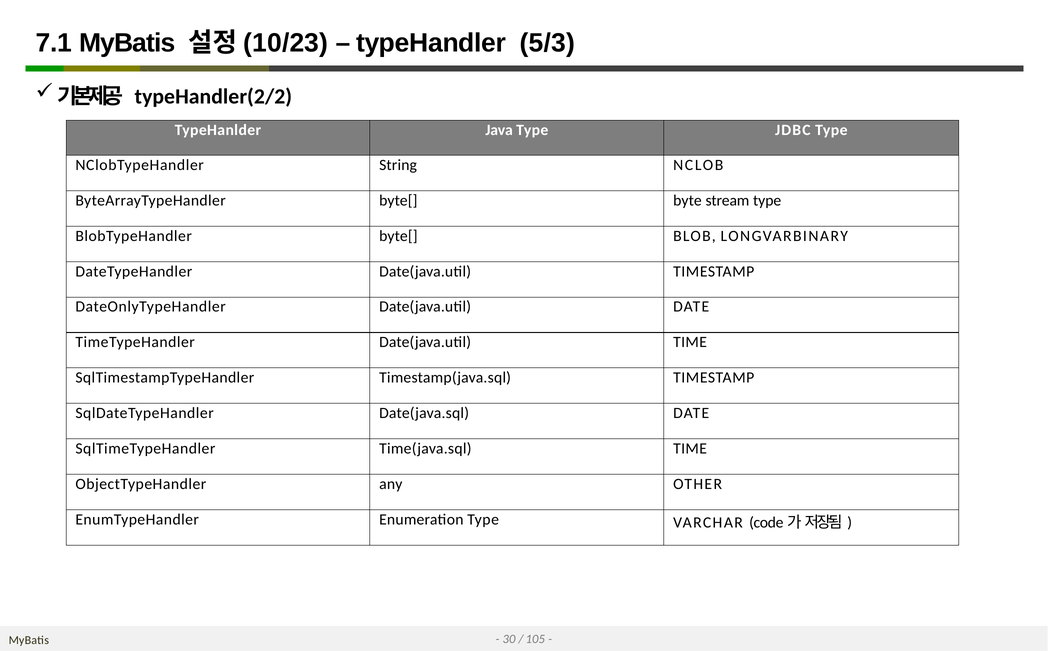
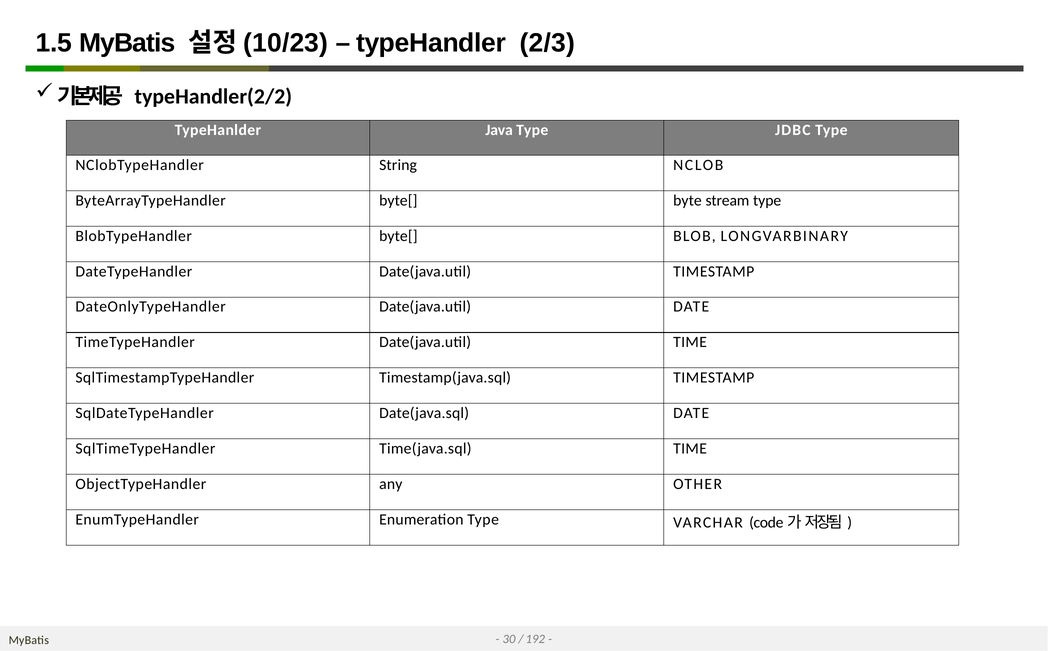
7.1: 7.1 -> 1.5 (54, 43)
5/3: 5/3 -> 2/3 (547, 43)
105: 105 -> 192 (535, 639)
